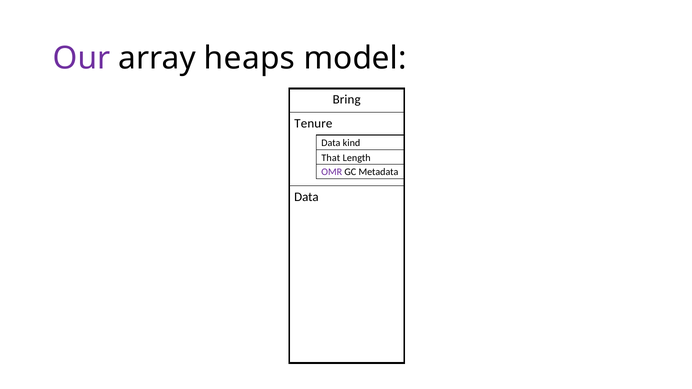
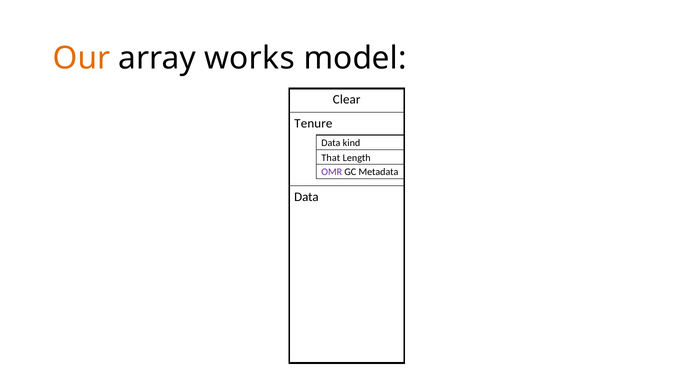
Our colour: purple -> orange (81, 58)
heaps: heaps -> works (250, 58)
Bring: Bring -> Clear (347, 100)
